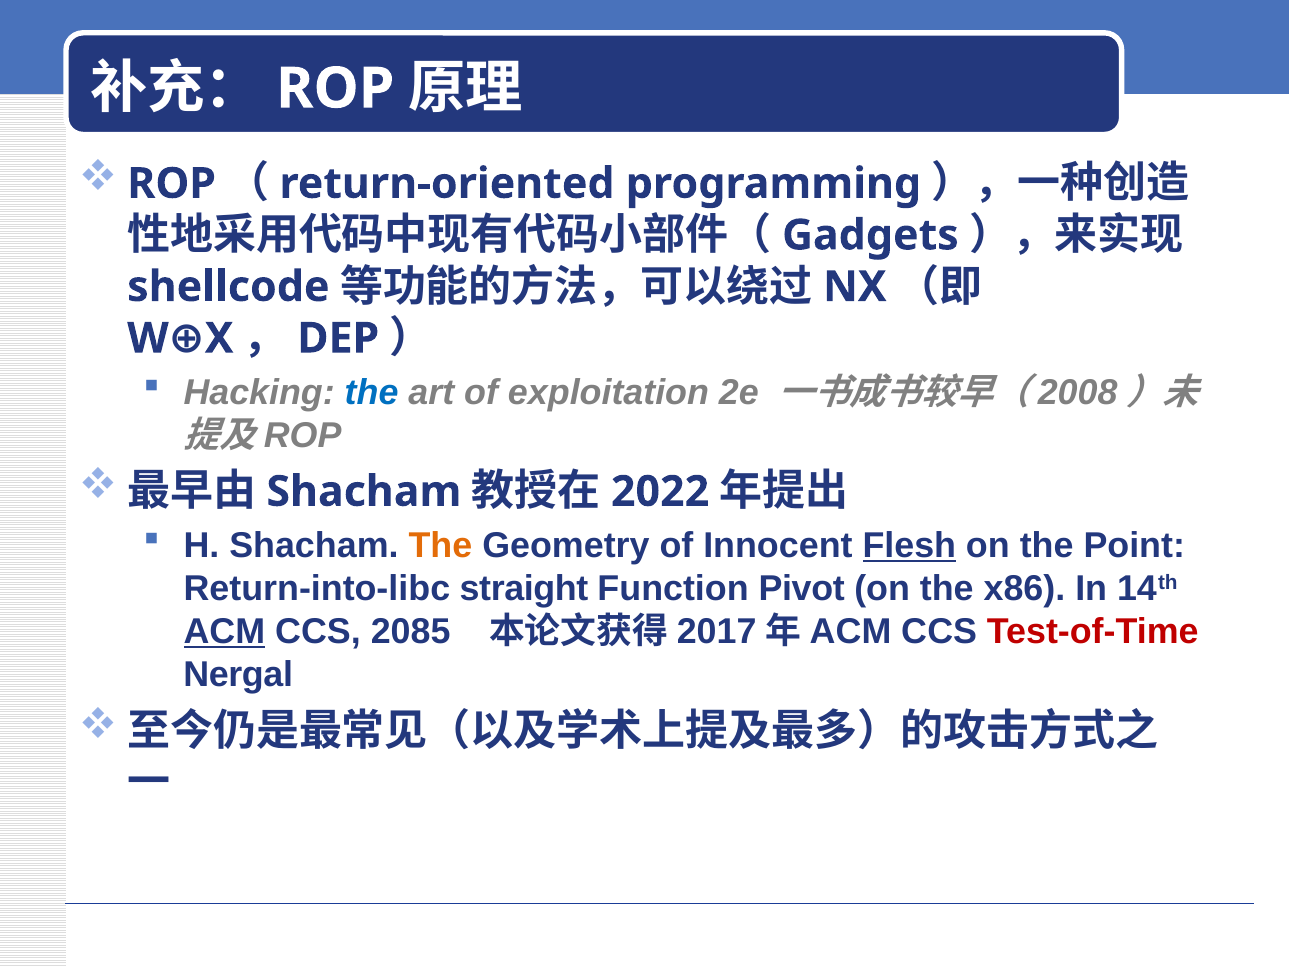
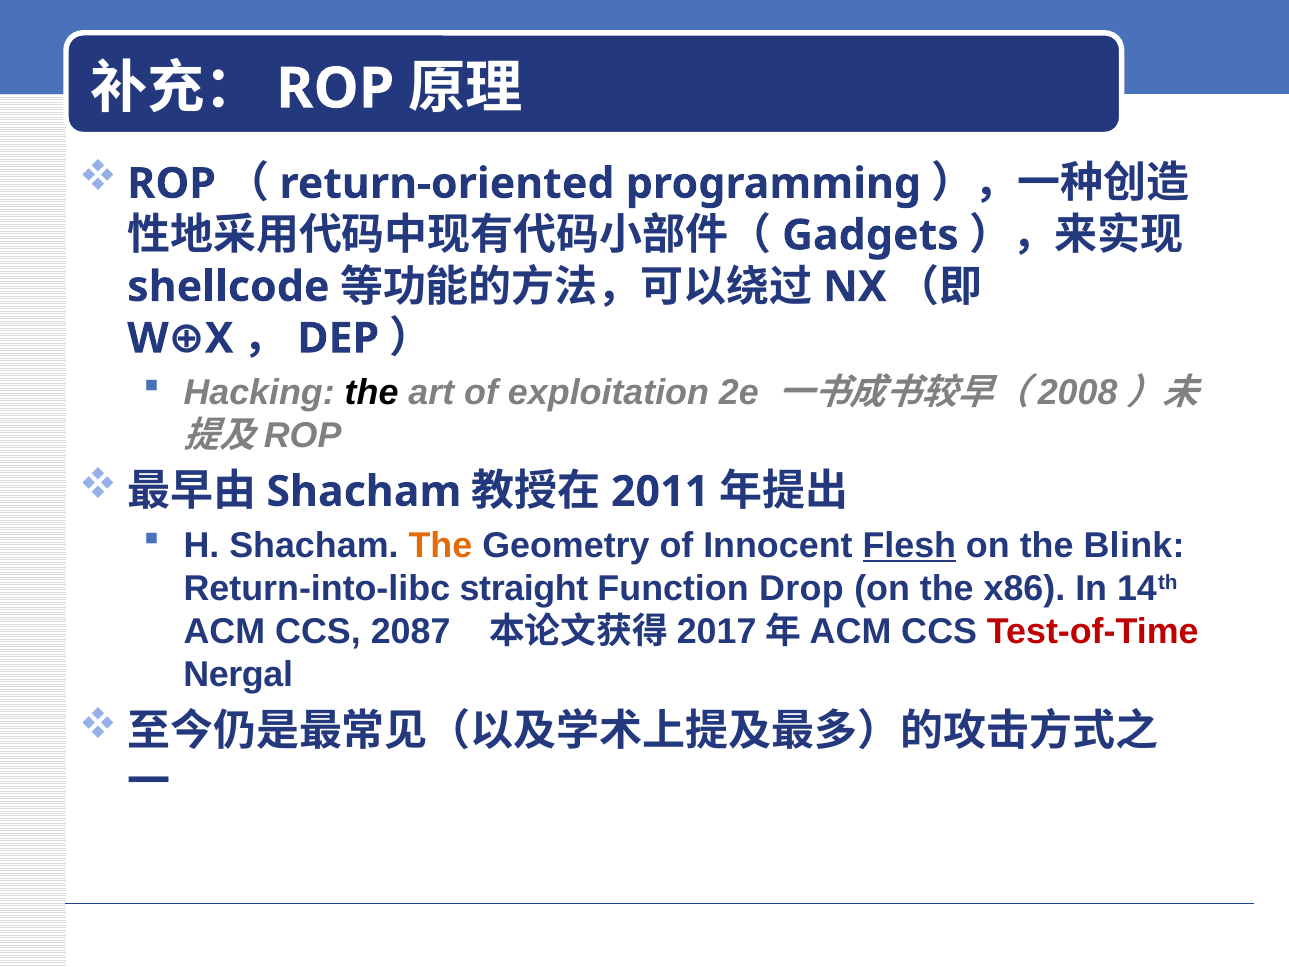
the colour: blue -> black (372, 392)
2022: 2022 -> 2011 (660, 492)
Point: Point -> Blink (1134, 545)
Pivot: Pivot -> Drop (801, 588)
ACM underline: present -> none (224, 631)
2085: 2085 -> 2087 (411, 631)
